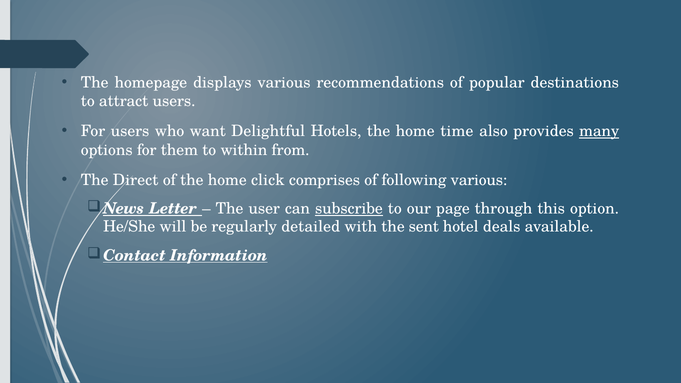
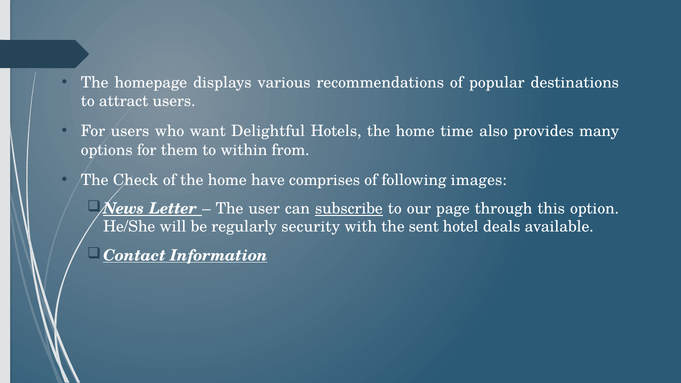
many underline: present -> none (599, 131)
Direct: Direct -> Check (136, 180)
click: click -> have (268, 180)
following various: various -> images (479, 180)
detailed: detailed -> security (311, 226)
